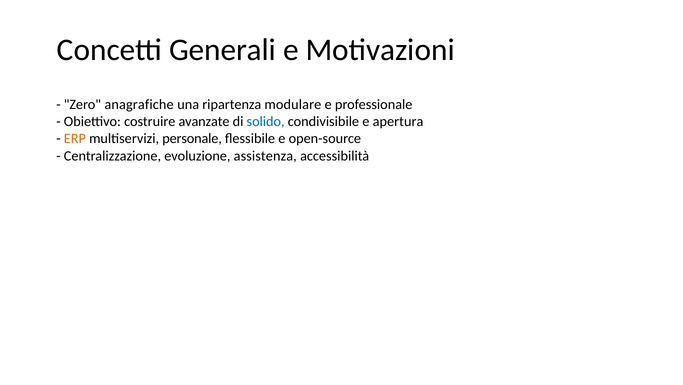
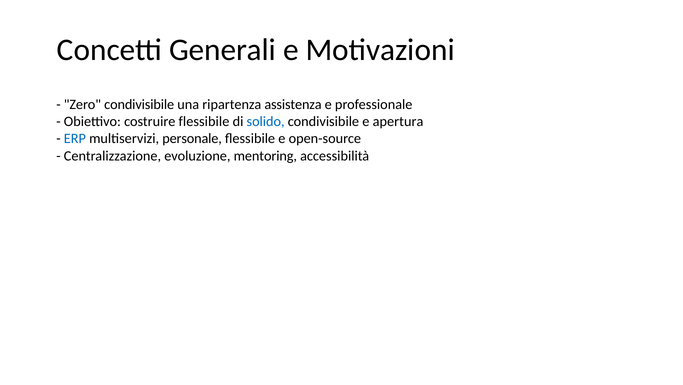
Zero anagrafiche: anagrafiche -> condivisibile (139, 104)
modulare: modulare -> assistenza (293, 104)
costruire avanzate: avanzate -> flessibile (204, 121)
ERP colour: orange -> blue (75, 138)
assistenza: assistenza -> mentoring (265, 156)
